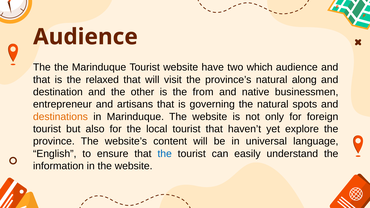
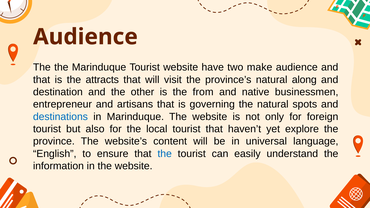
which: which -> make (260, 67)
relaxed: relaxed -> attracts (102, 80)
destinations colour: orange -> blue (60, 117)
